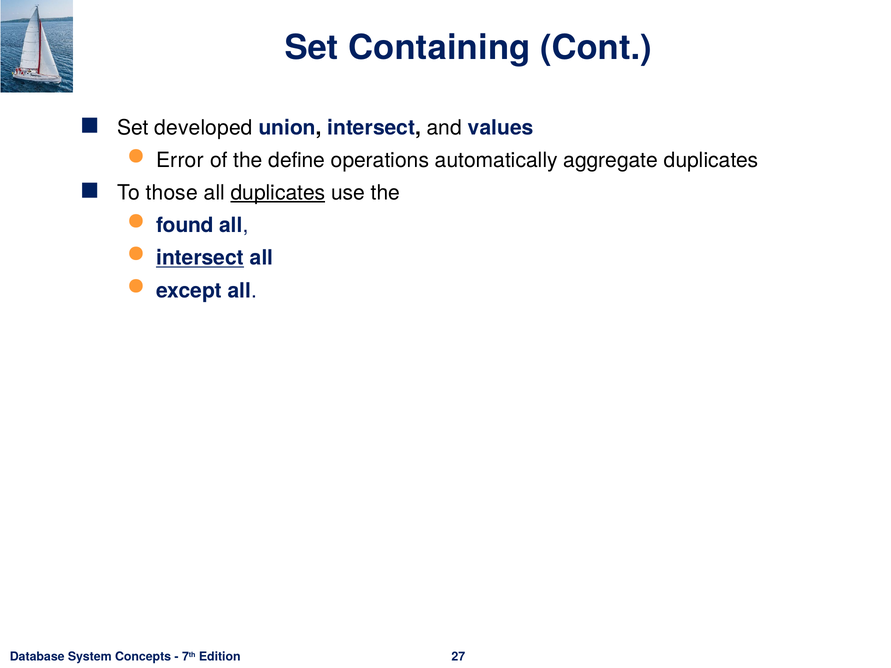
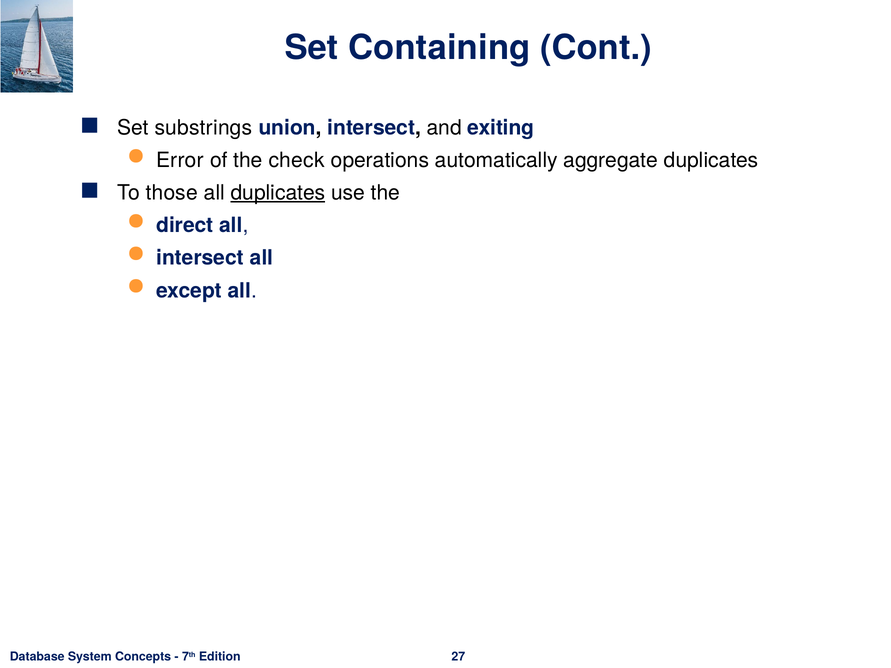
developed: developed -> substrings (203, 128)
values: values -> exiting (501, 128)
define: define -> check (297, 160)
found: found -> direct (185, 226)
intersect underline: present -> none (200, 258)
